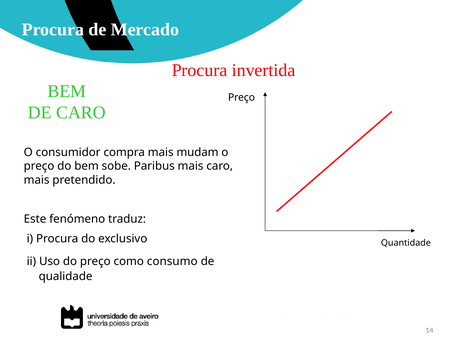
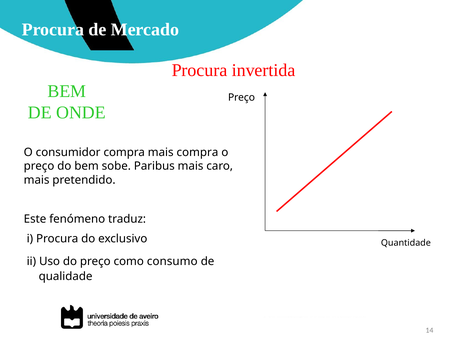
DE CARO: CARO -> ONDE (81, 113)
mais mudam: mudam -> compra (197, 152)
